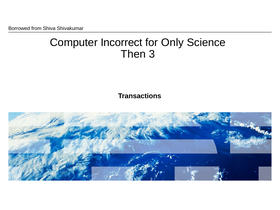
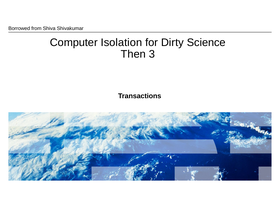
Incorrect: Incorrect -> Isolation (121, 42)
Only: Only -> Dirty (172, 42)
